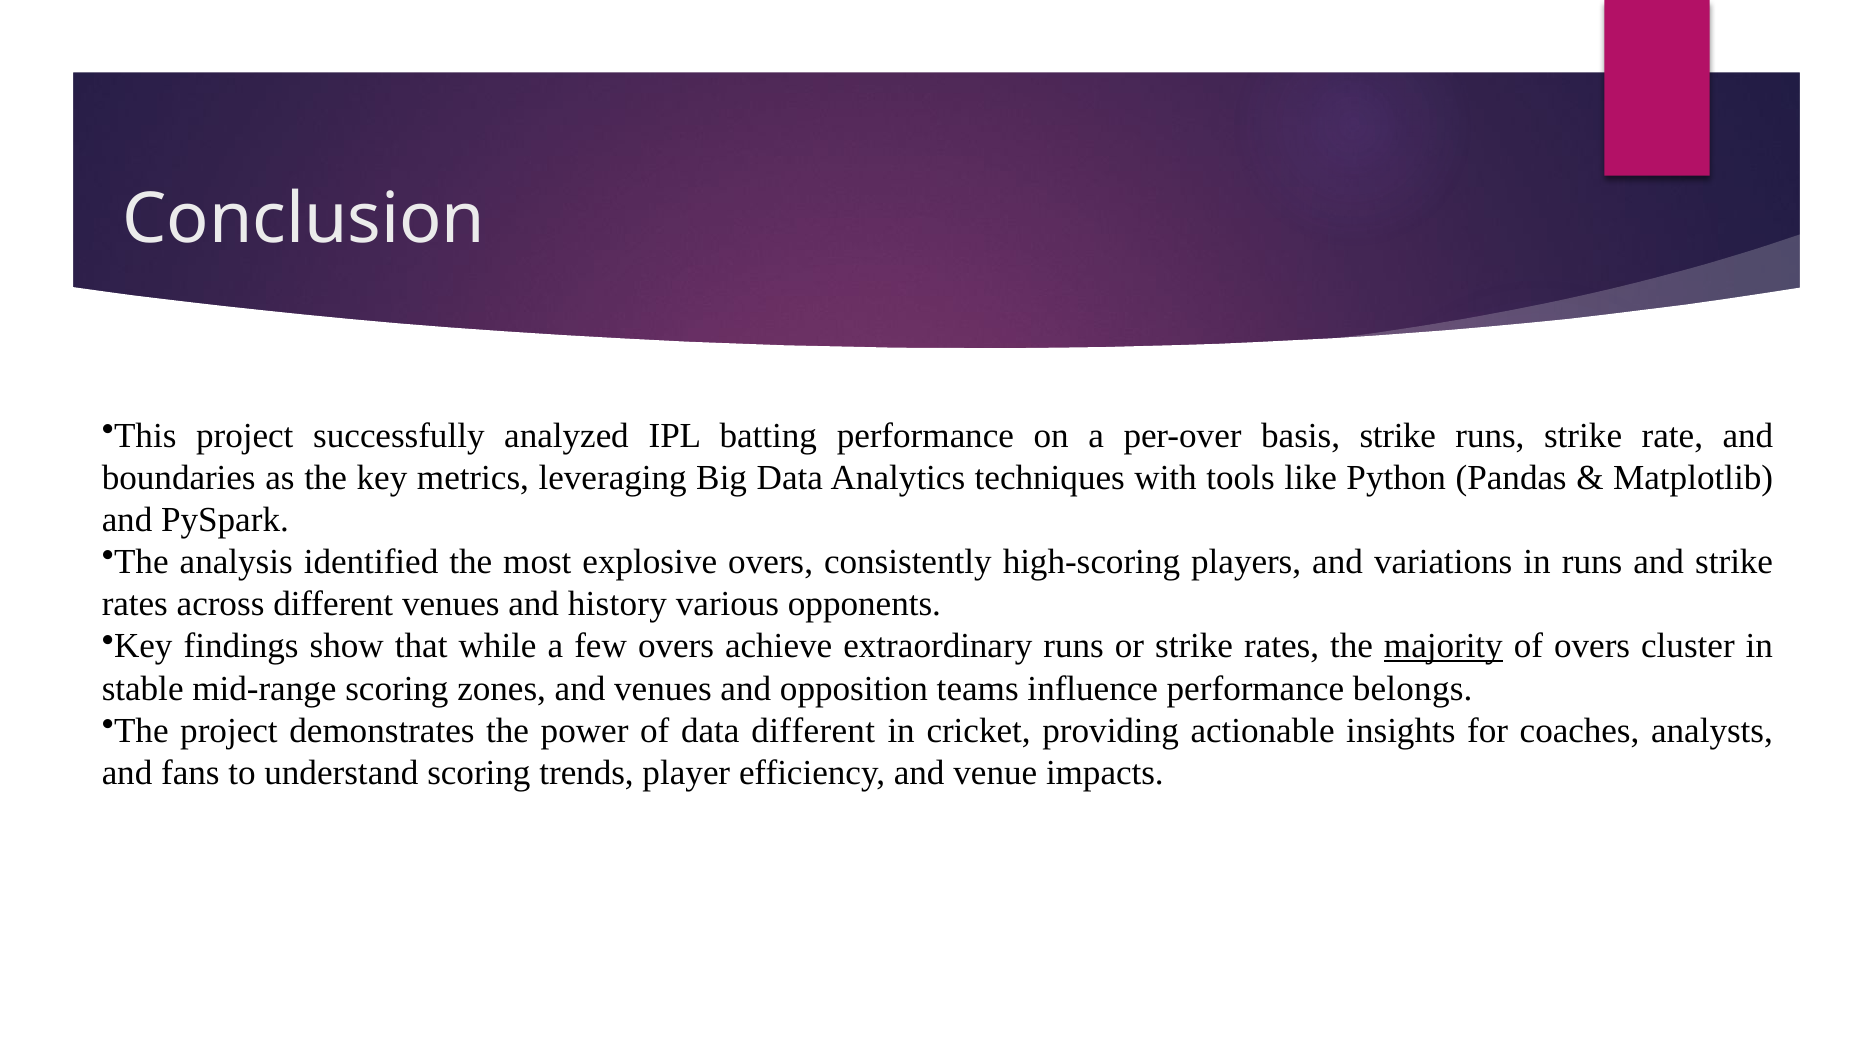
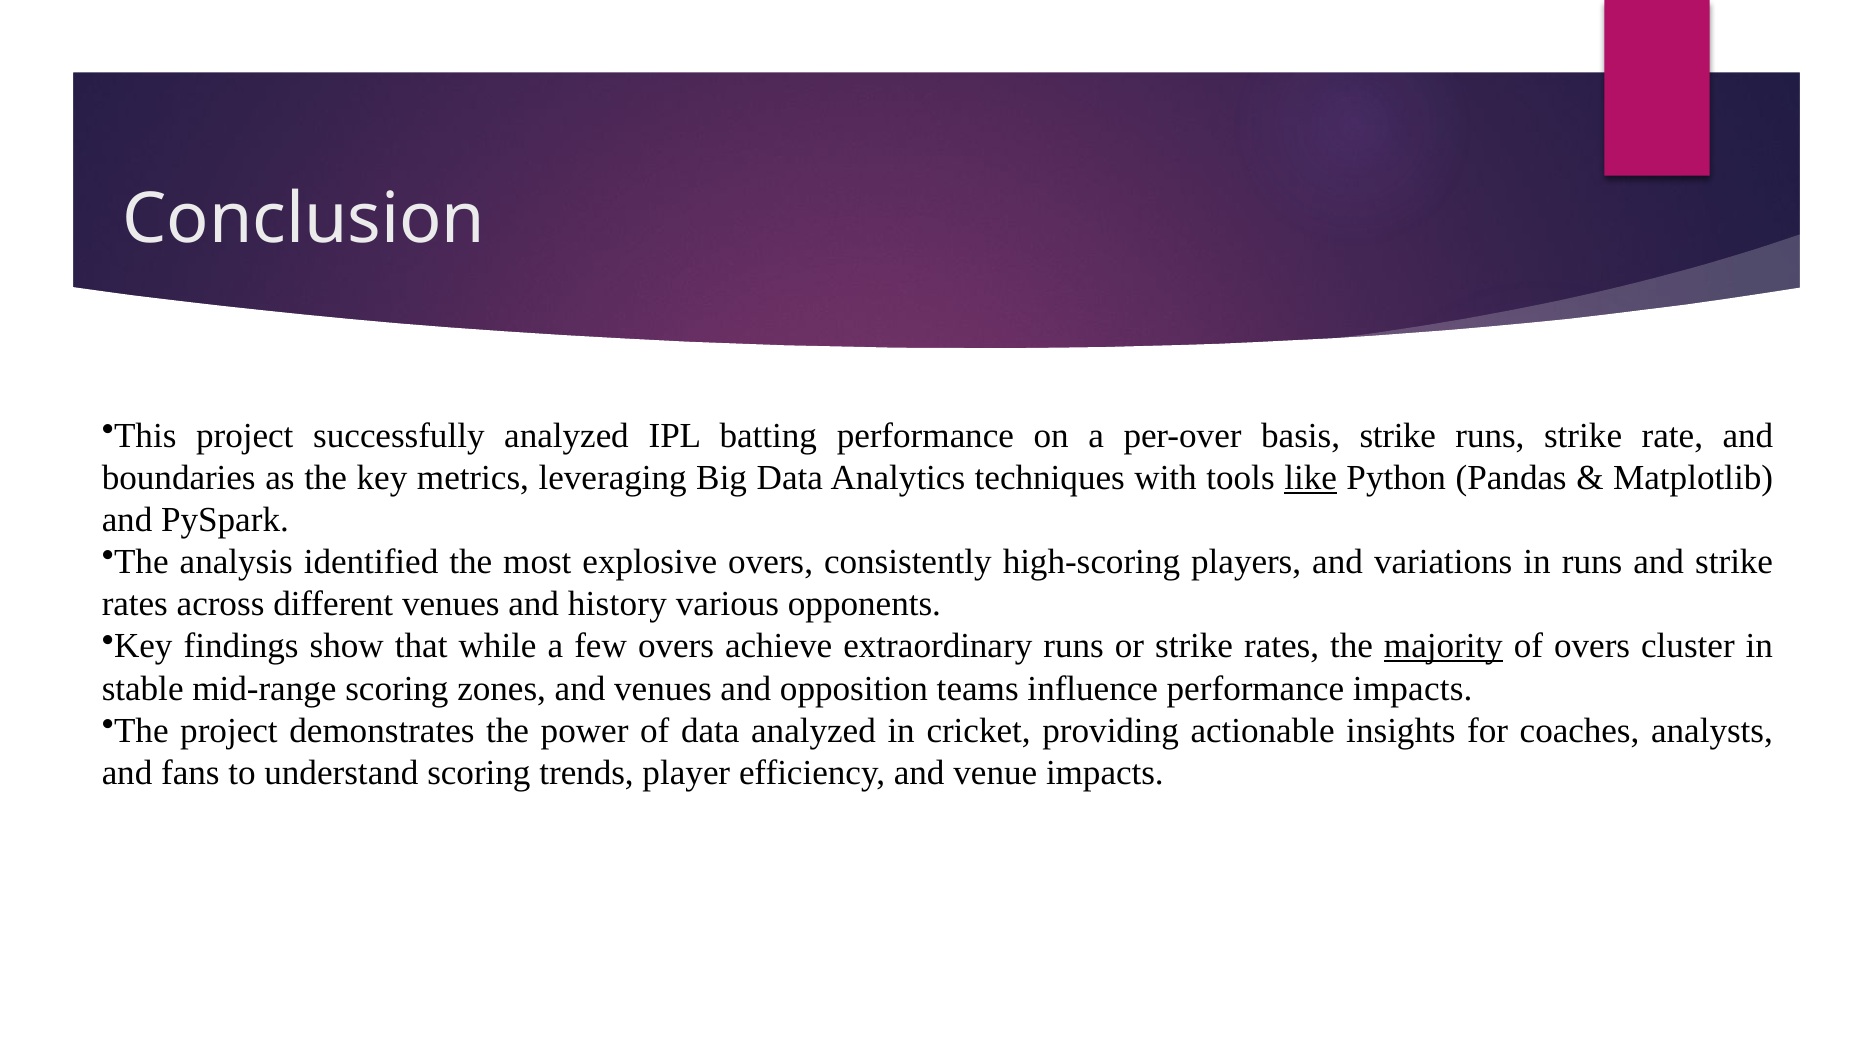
like underline: none -> present (1311, 478)
performance belongs: belongs -> impacts (1413, 688)
data different: different -> analyzed (813, 731)
